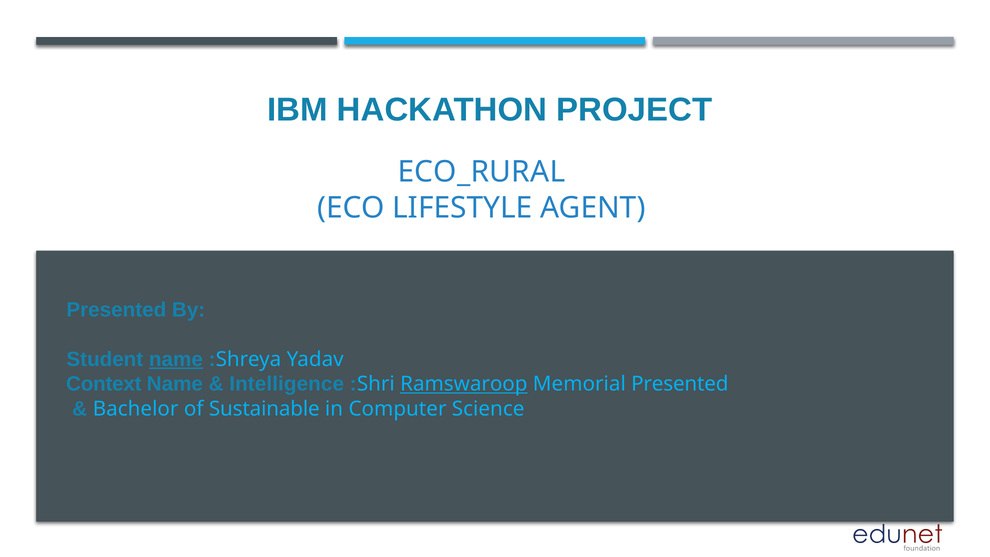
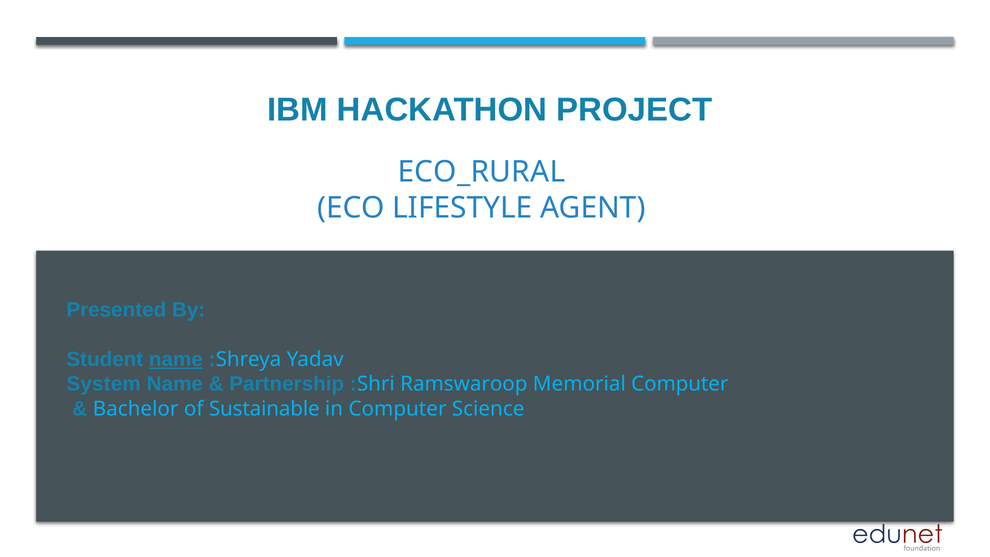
Context: Context -> System (104, 384)
Intelligence: Intelligence -> Partnership (287, 384)
Ramswaroop underline: present -> none (464, 384)
Memorial Presented: Presented -> Computer (680, 384)
